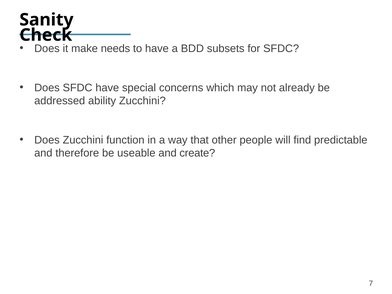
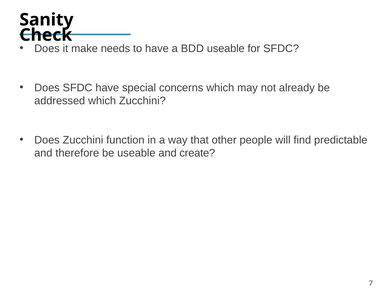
BDD subsets: subsets -> useable (226, 48)
addressed ability: ability -> which (102, 101)
